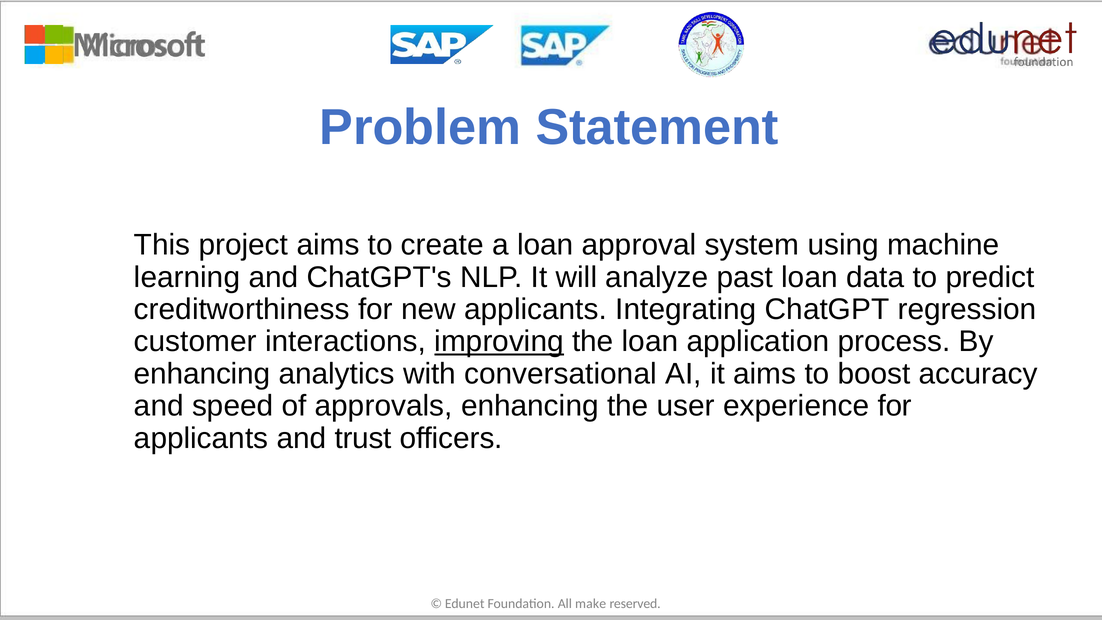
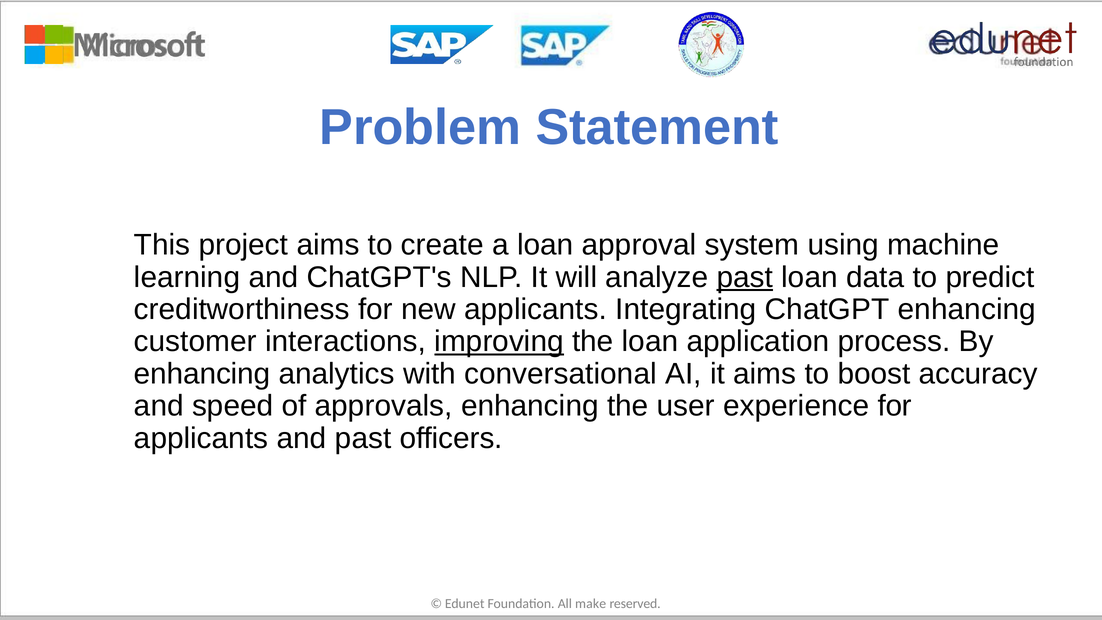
past underline: none -> present (745, 277)
ChatGPT regression: regression -> enhancing (967, 309)
and trust: trust -> past (363, 438)
